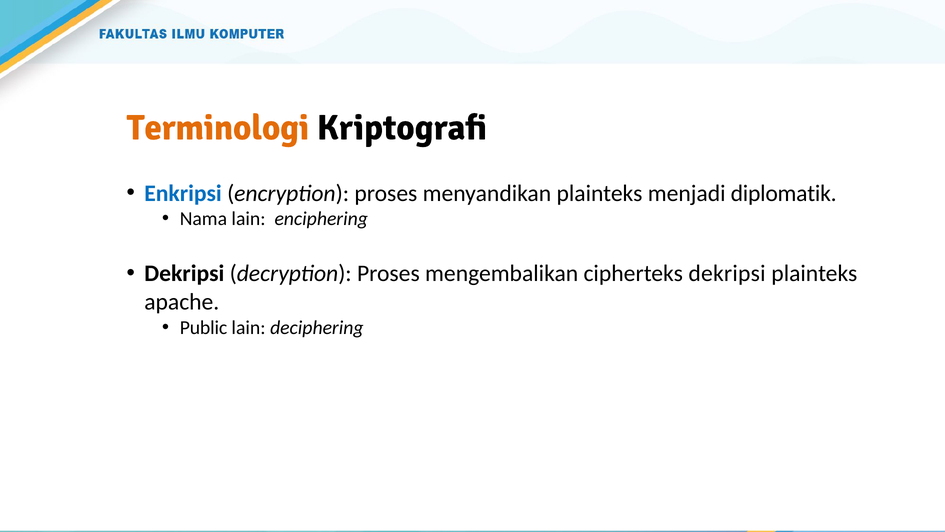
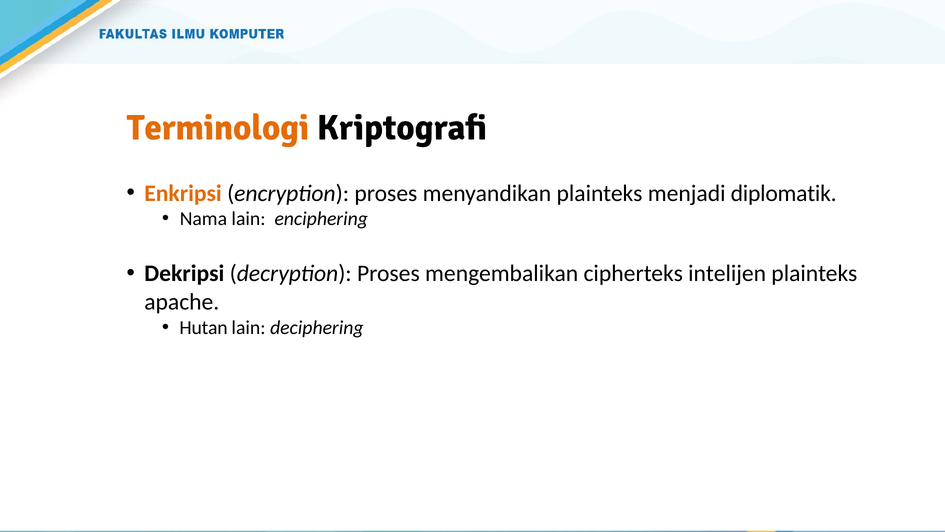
Enkripsi colour: blue -> orange (183, 193)
cipherteks dekripsi: dekripsi -> intelijen (727, 273)
Public: Public -> Hutan (204, 327)
